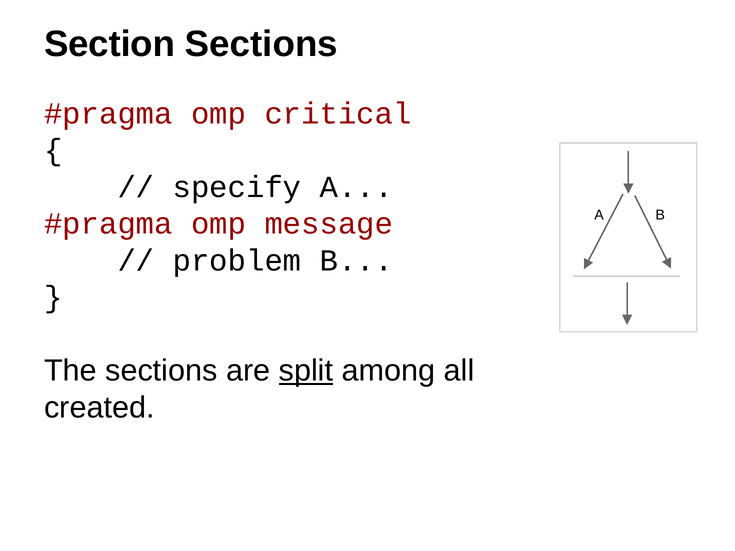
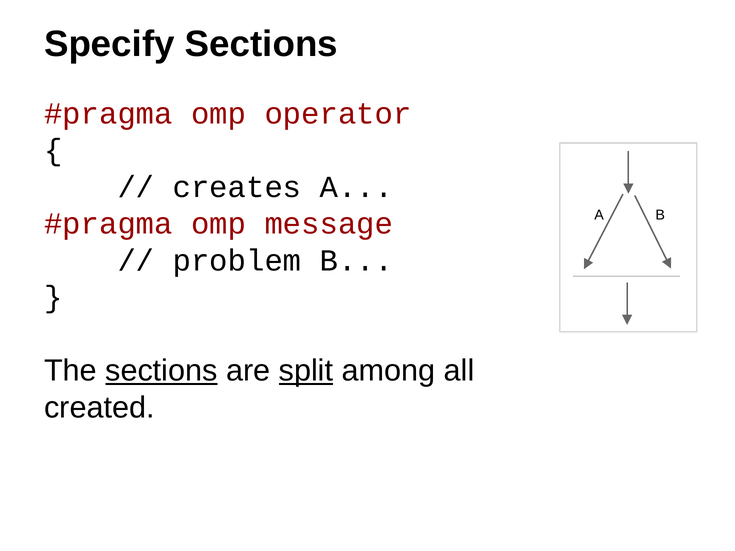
Section: Section -> Specify (109, 44)
critical: critical -> operator (338, 114)
specify: specify -> creates (237, 187)
sections underline: none -> present (161, 371)
